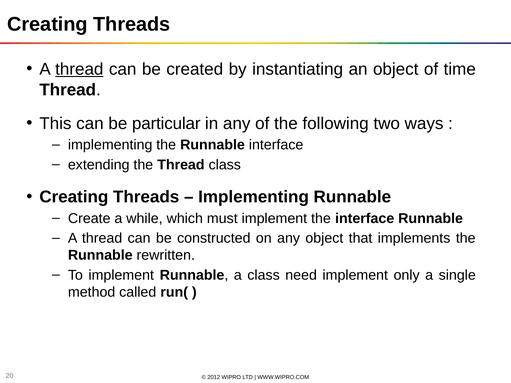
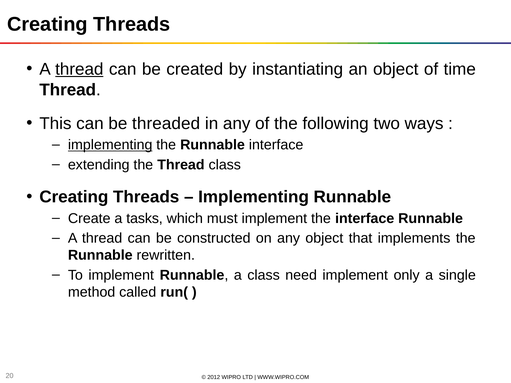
particular: particular -> threaded (166, 124)
implementing underline: none -> present (110, 145)
while: while -> tasks (145, 219)
